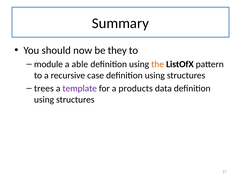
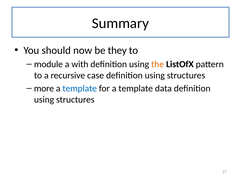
able: able -> with (80, 64)
trees: trees -> more (44, 89)
template colour: purple -> blue (80, 89)
for a products: products -> template (136, 89)
